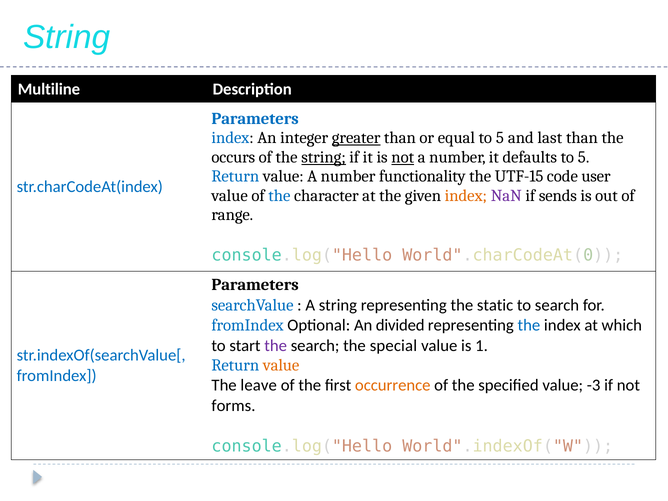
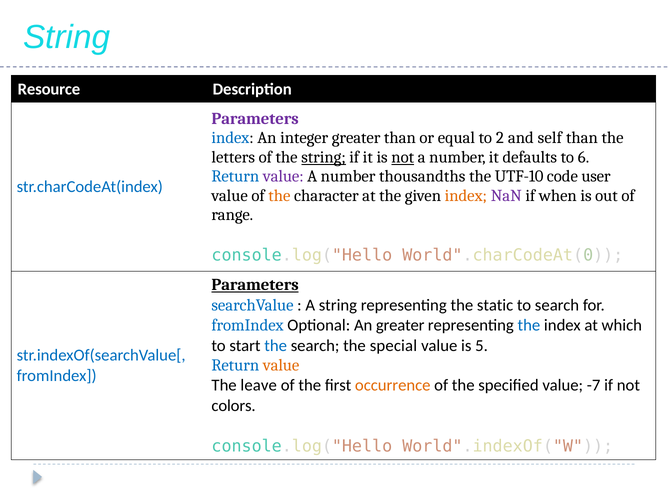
Multiline: Multiline -> Resource (49, 89)
Parameters colour: blue -> purple (255, 119)
greater underline: present -> none (356, 138)
equal to 5: 5 -> 2 (500, 138)
last: last -> self (550, 138)
occurs: occurs -> letters (233, 157)
defaults to 5: 5 -> 6 (584, 157)
value colour: black -> purple (283, 176)
functionality: functionality -> thousandths (422, 176)
UTF-15: UTF-15 -> UTF-10 (519, 176)
the colour: blue -> orange (279, 196)
sends: sends -> when (558, 196)
Parameters underline: none -> present (255, 285)
An divided: divided -> greater (400, 325)
the colour: purple -> blue (276, 346)
1: 1 -> 5 (482, 346)
-3: -3 -> -7 (594, 385)
forms: forms -> colors (234, 406)
